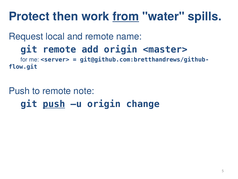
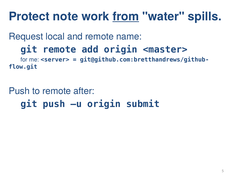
then: then -> note (65, 16)
note: note -> after (84, 91)
push underline: present -> none (54, 104)
change: change -> submit (143, 104)
